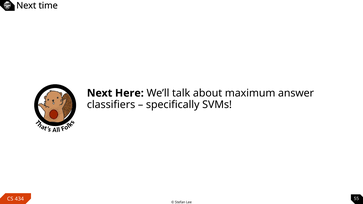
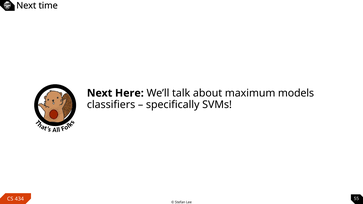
answer: answer -> models (296, 93)
